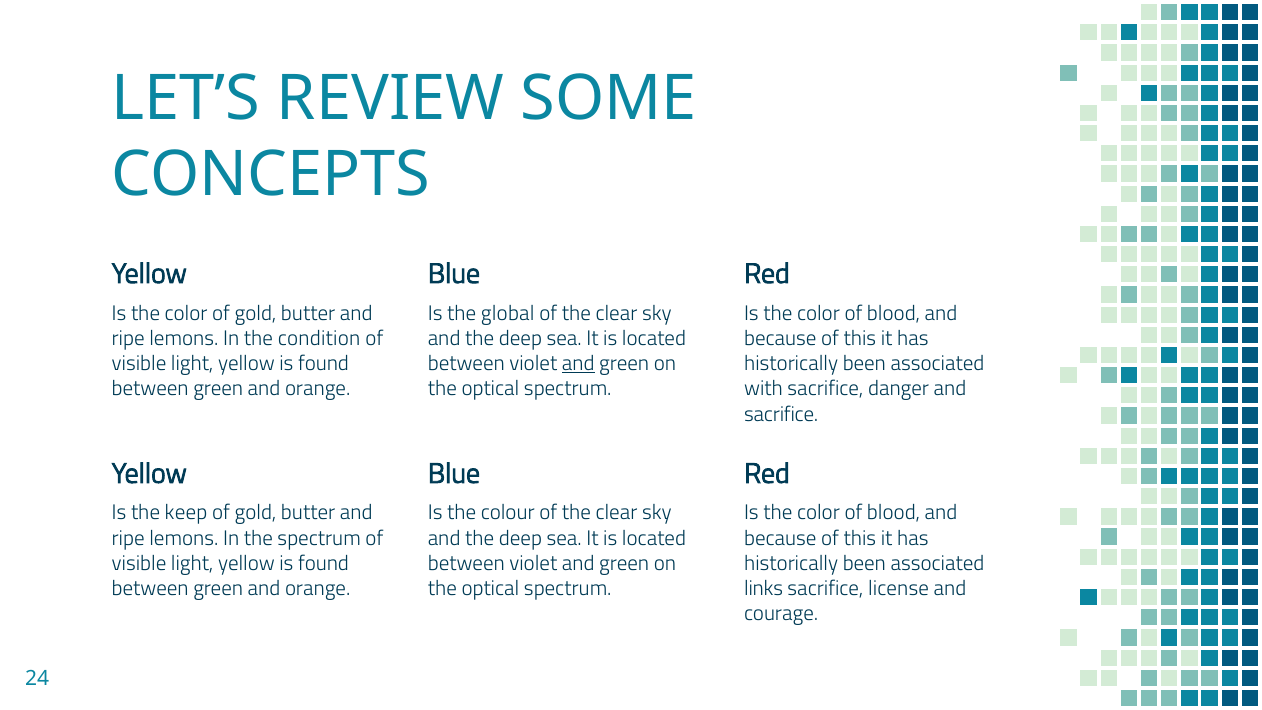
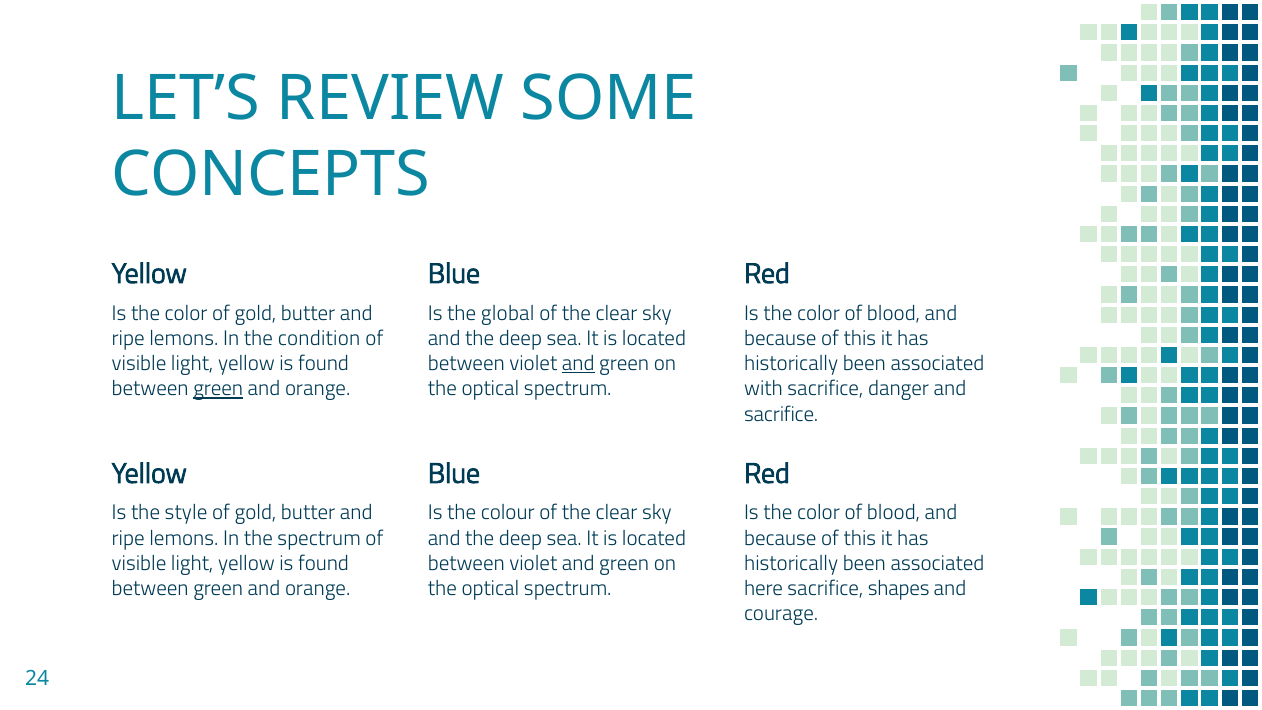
green underline: none -> present (218, 389)
keep: keep -> style (186, 513)
links: links -> here (764, 589)
license: license -> shapes (899, 589)
